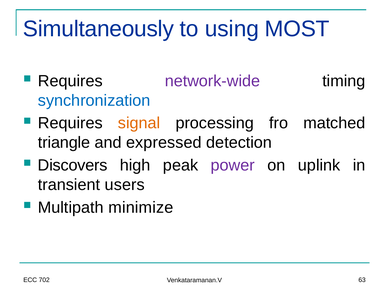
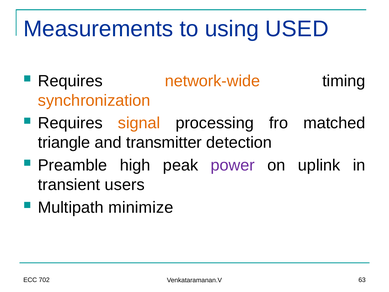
Simultaneously: Simultaneously -> Measurements (98, 29)
MOST: MOST -> USED (297, 29)
network-wide colour: purple -> orange (212, 81)
synchronization colour: blue -> orange (94, 100)
expressed: expressed -> transmitter (164, 142)
Discovers: Discovers -> Preamble (73, 165)
